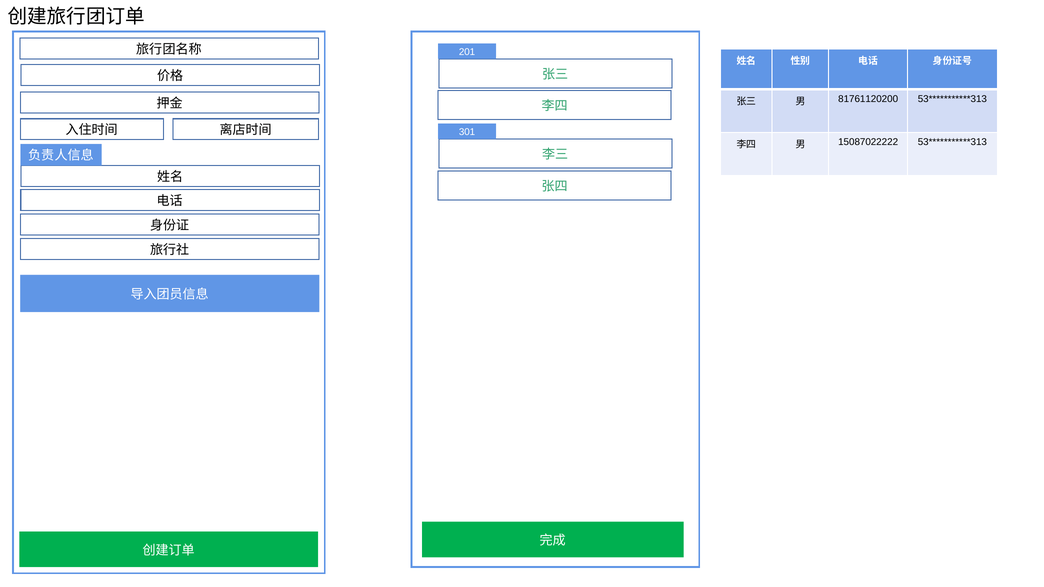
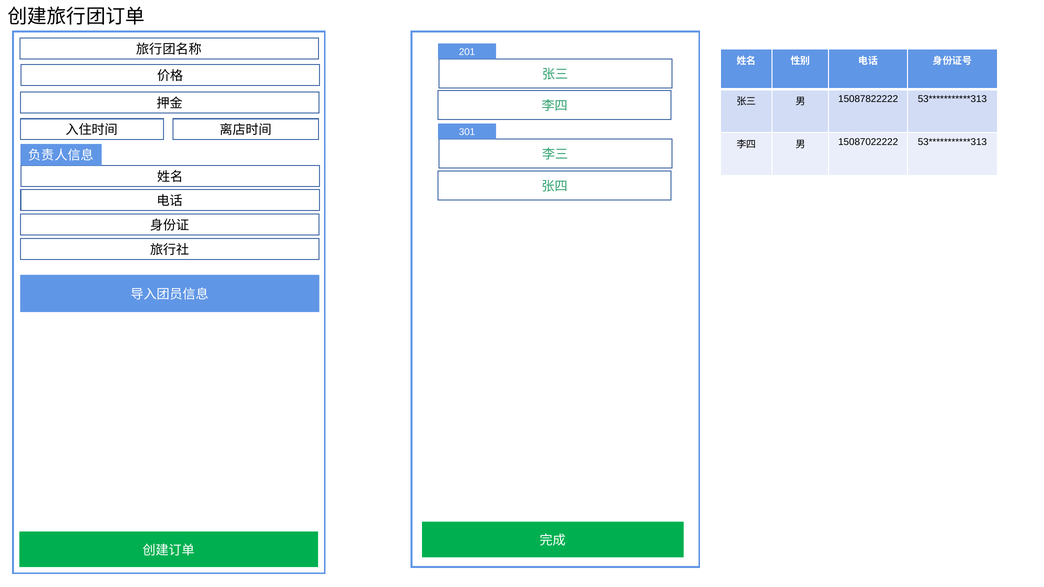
81761120200: 81761120200 -> 15087822222 (868, 99)
